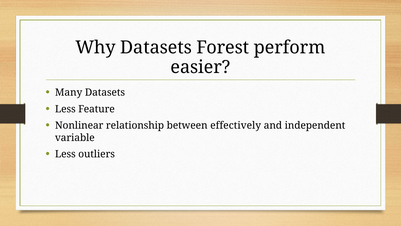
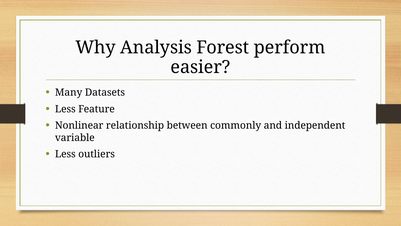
Why Datasets: Datasets -> Analysis (156, 47)
effectively: effectively -> commonly (236, 125)
